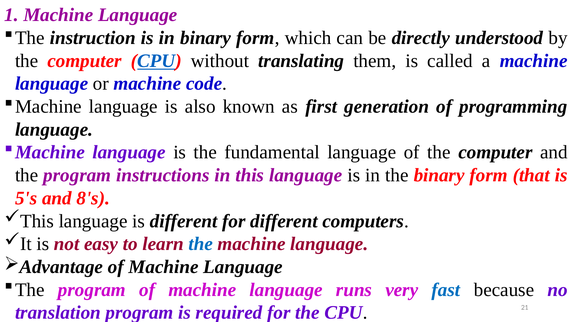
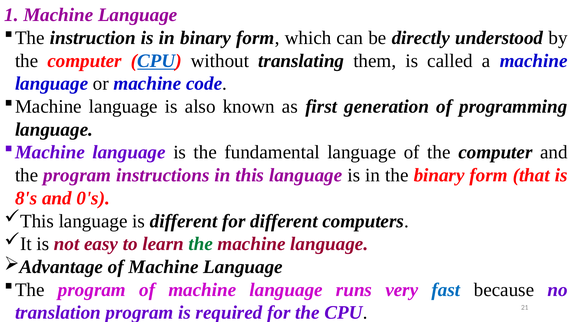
5's: 5's -> 8's (26, 198)
8's: 8's -> 0's (93, 198)
the colour: blue -> green (201, 244)
